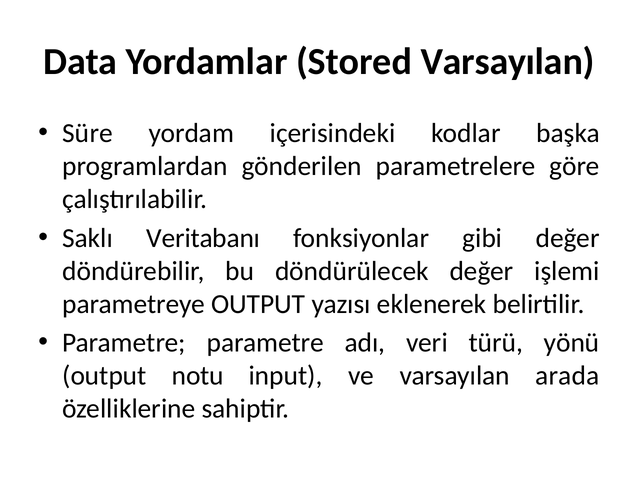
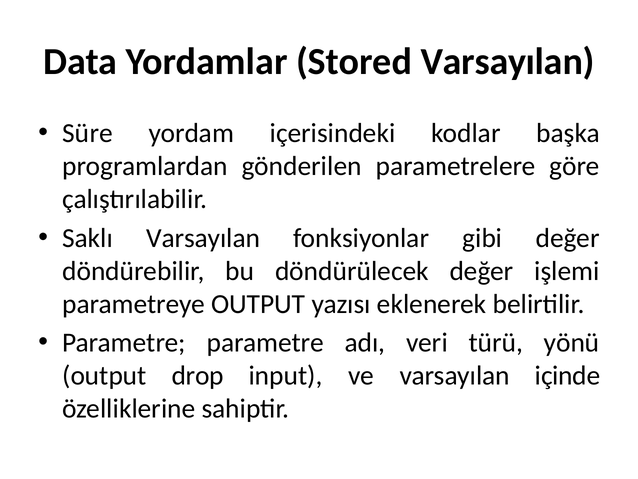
Saklı Veritabanı: Veritabanı -> Varsayılan (203, 238)
notu: notu -> drop (198, 375)
arada: arada -> içinde (568, 375)
